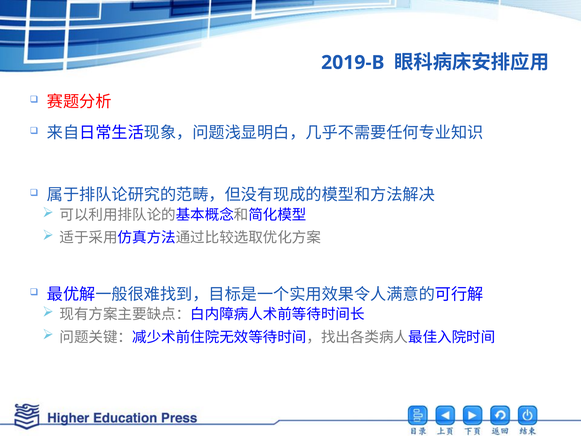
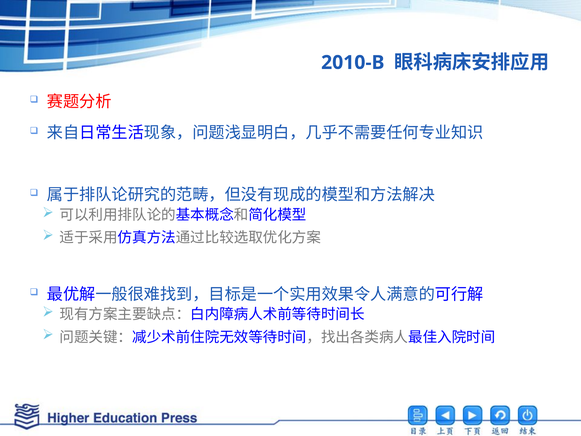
2019-B: 2019-B -> 2010-B (353, 63)
